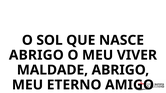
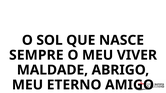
ABRIGO: ABRIGO -> SEMPRE (36, 55)
